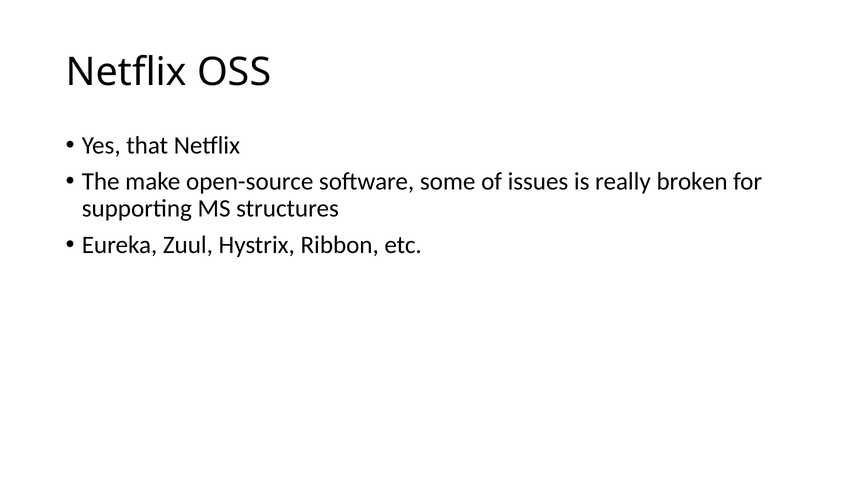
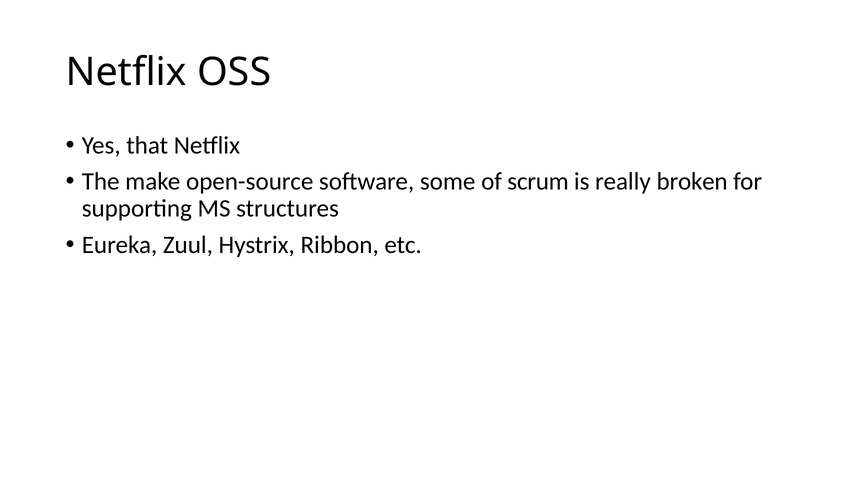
issues: issues -> scrum (538, 182)
